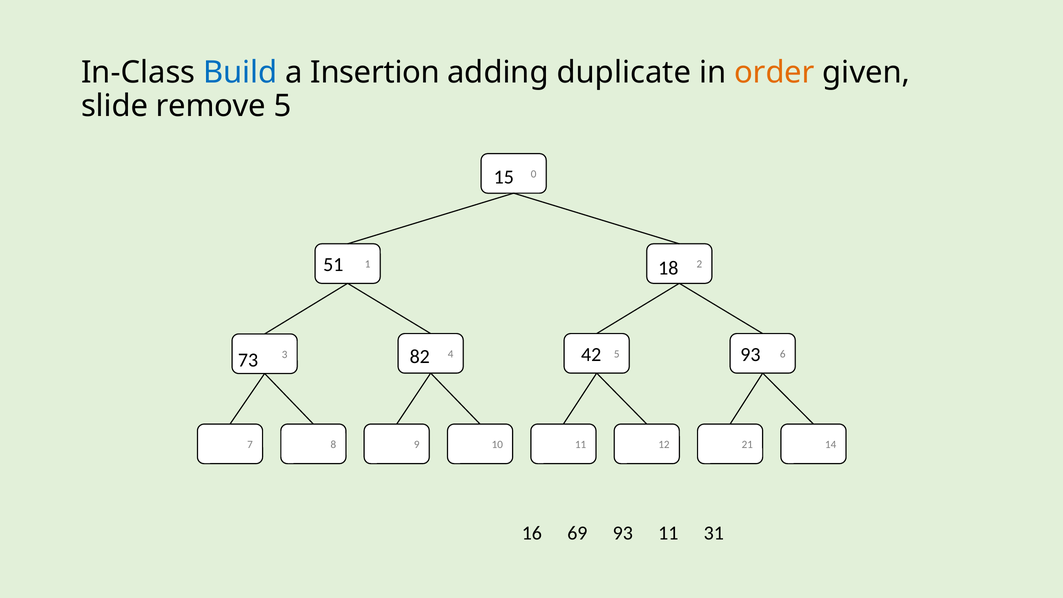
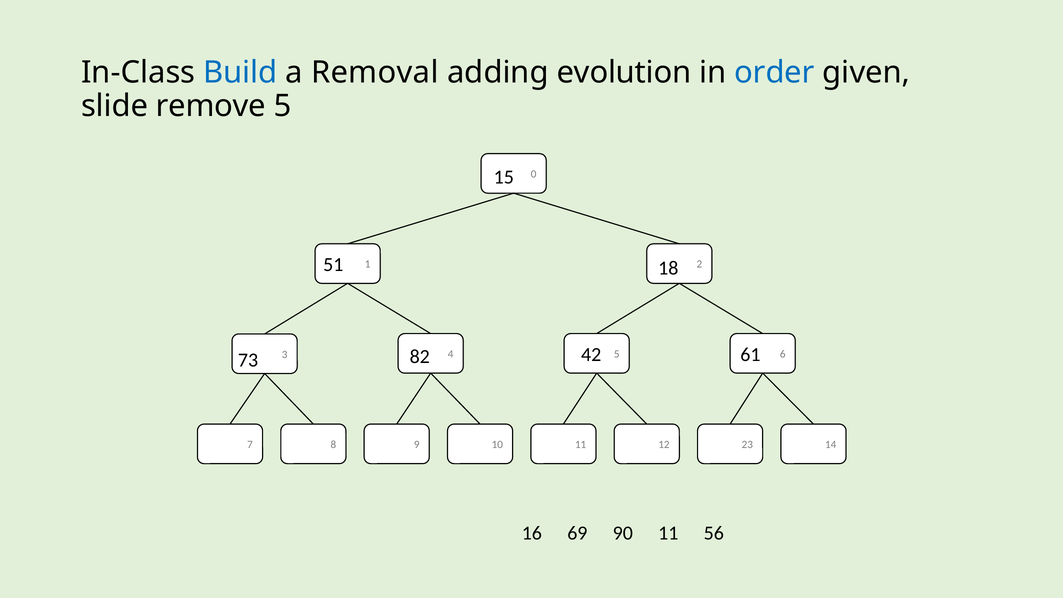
Insertion: Insertion -> Removal (375, 73)
duplicate: duplicate -> evolution (624, 73)
order colour: orange -> blue (774, 73)
73 93: 93 -> 61 (750, 354)
21: 21 -> 23 (747, 445)
69 93: 93 -> 90 (623, 533)
31: 31 -> 56 (714, 533)
